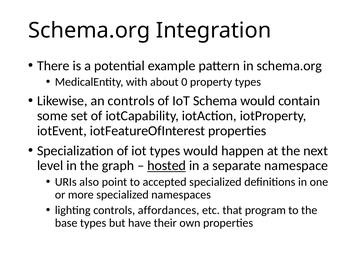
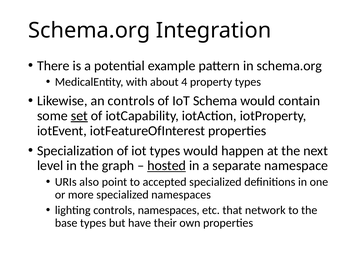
0: 0 -> 4 (184, 82)
set underline: none -> present (79, 116)
controls affordances: affordances -> namespaces (169, 211)
program: program -> network (265, 211)
